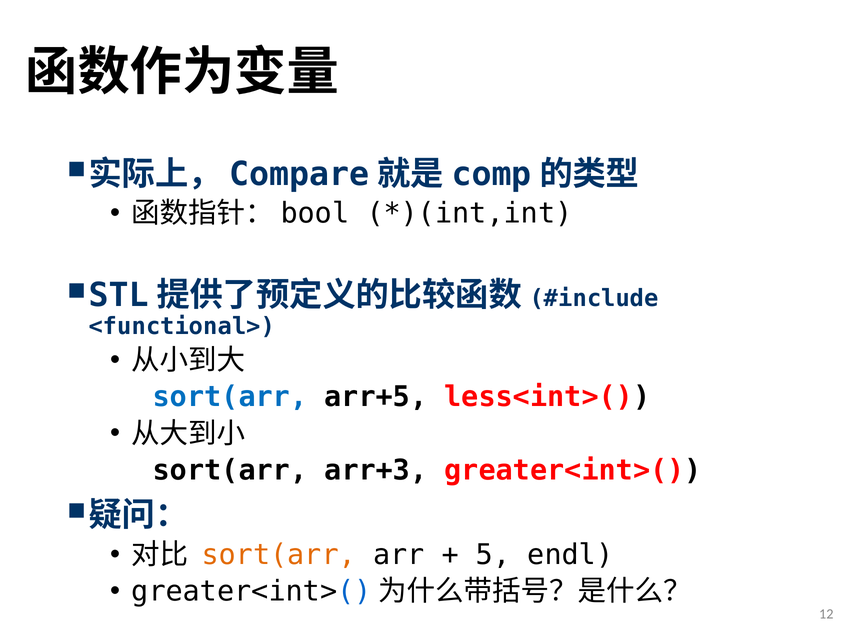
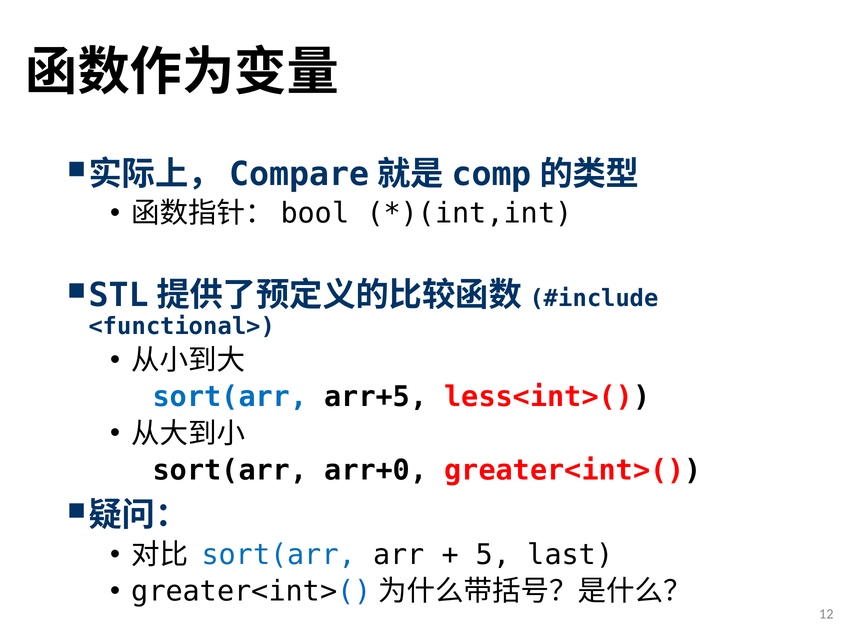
arr+3: arr+3 -> arr+0 (376, 471)
sort(arr colour: orange -> blue (279, 555)
endl: endl -> last (570, 555)
